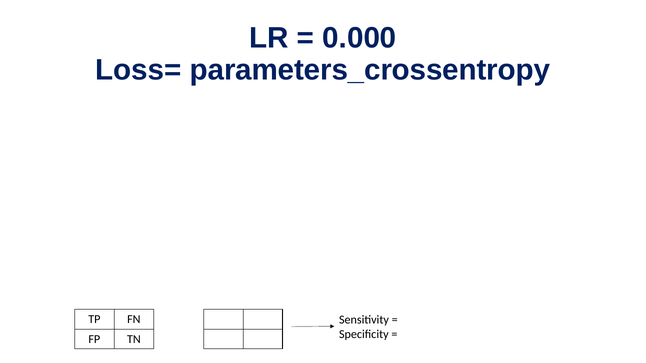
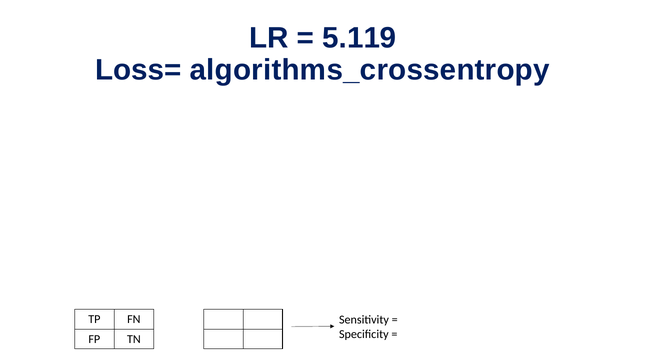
0.000: 0.000 -> 5.119 (359, 38)
parameters_crossentropy: parameters_crossentropy -> algorithms_crossentropy (370, 70)
